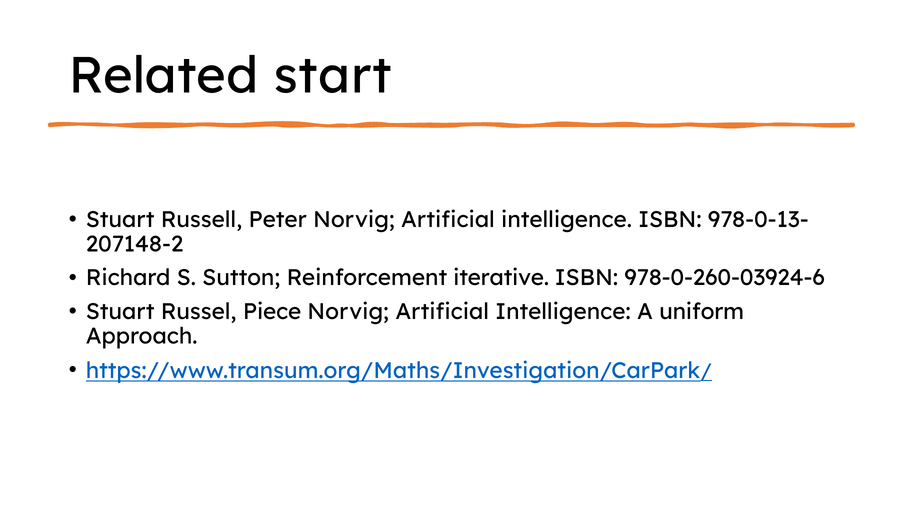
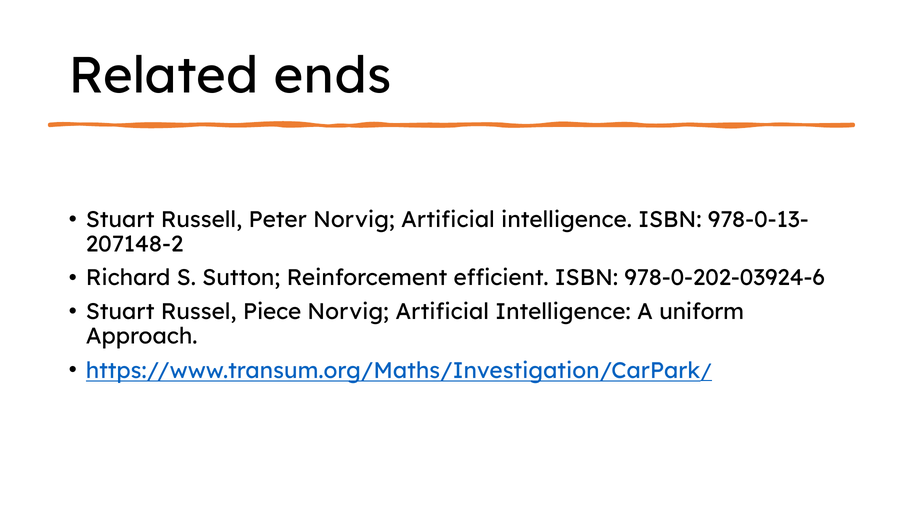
start: start -> ends (333, 76)
iterative: iterative -> efficient (501, 278)
978-0-260-03924-6: 978-0-260-03924-6 -> 978-0-202-03924-6 (725, 278)
